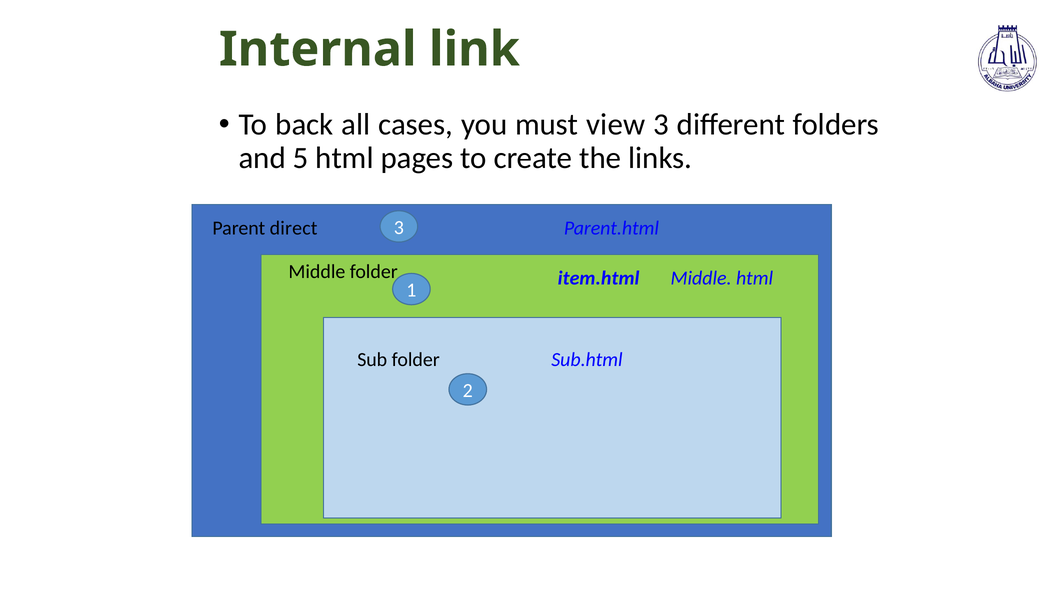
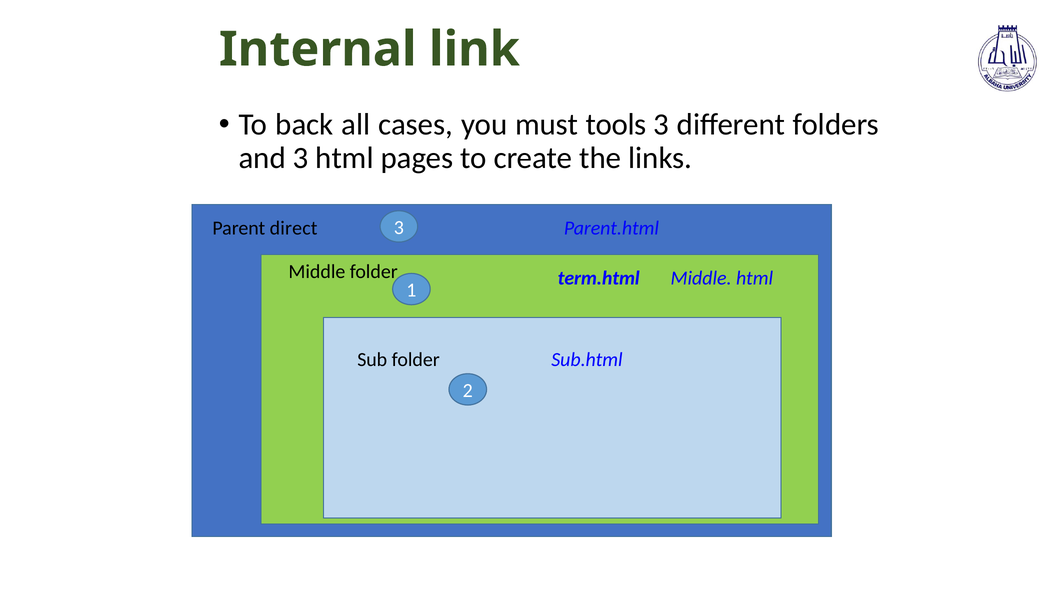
view: view -> tools (616, 125)
and 5: 5 -> 3 (301, 158)
item.html: item.html -> term.html (599, 278)
